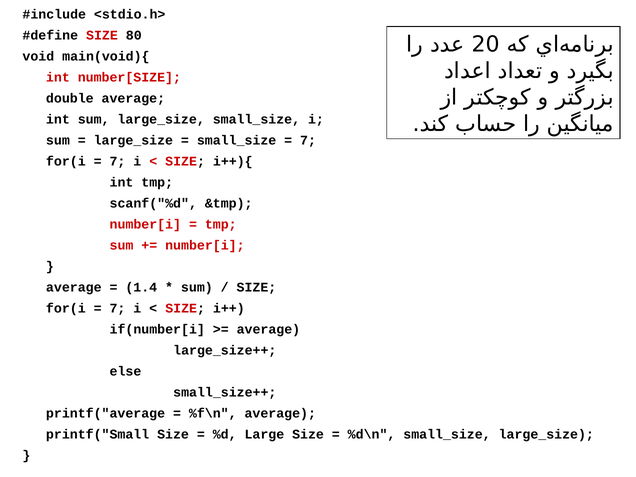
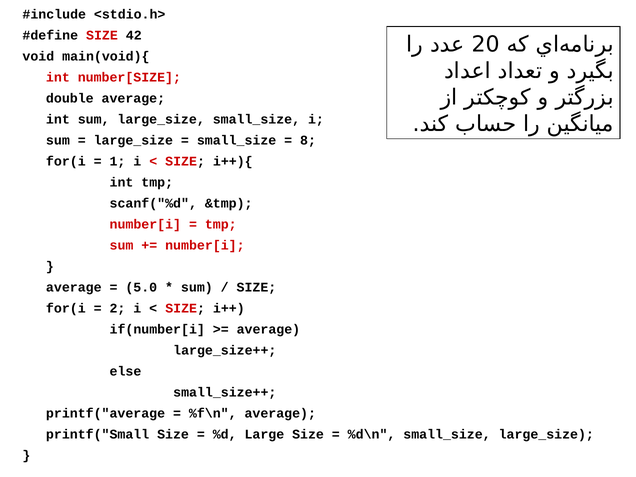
80: 80 -> 42 (134, 35)
7: 7 -> 8 (308, 140)
7: 7 -> 1 (117, 161)
1.4: 1.4 -> 5.0 (141, 287)
7: 7 -> 2 (117, 308)
